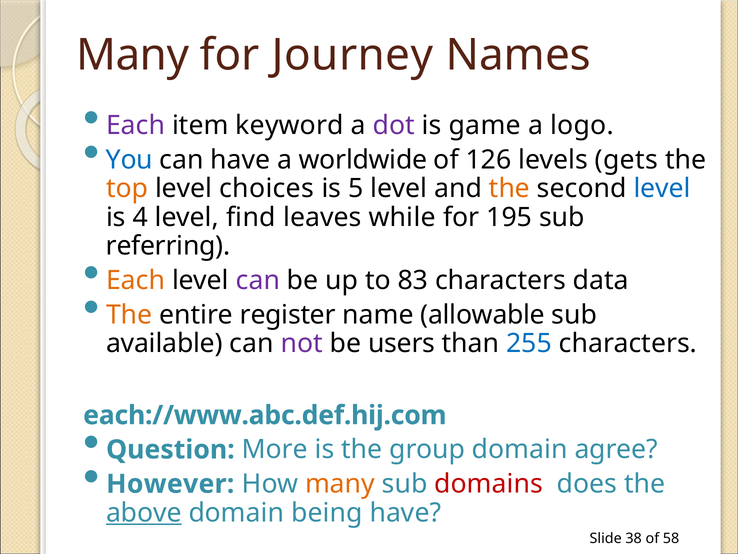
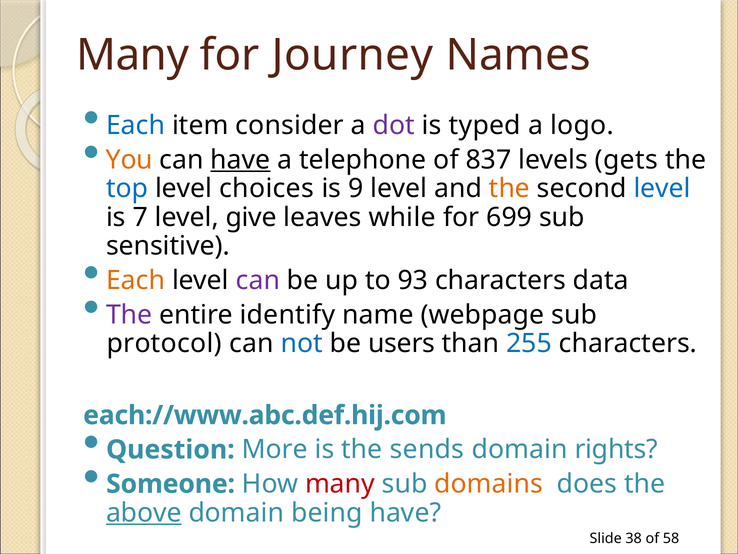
Each colour: purple -> blue (136, 125)
keyword: keyword -> consider (290, 125)
game: game -> typed (485, 125)
You colour: blue -> orange (129, 160)
have underline: none -> present (240, 160)
worldwide: worldwide -> telephone (363, 160)
126: 126 -> 837 (488, 160)
top colour: orange -> blue (127, 188)
5: 5 -> 9 (356, 188)
4: 4 -> 7 (140, 217)
find: find -> give (251, 217)
195: 195 -> 699 (509, 217)
referring: referring -> sensitive (168, 246)
83: 83 -> 93 (413, 280)
The colour: orange -> purple (129, 314)
register: register -> identify (288, 314)
allowable: allowable -> webpage (483, 314)
available: available -> protocol (164, 343)
not colour: purple -> blue (302, 343)
group: group -> sends (427, 449)
agree: agree -> rights (616, 449)
However: However -> Someone (171, 484)
many colour: orange -> red (340, 484)
domains colour: red -> orange (489, 484)
